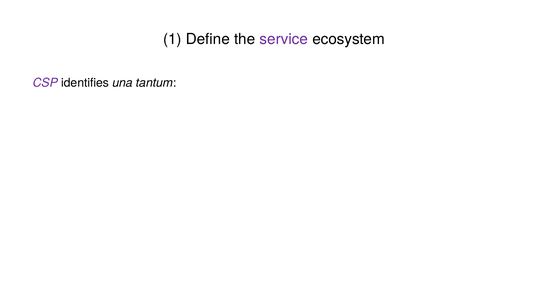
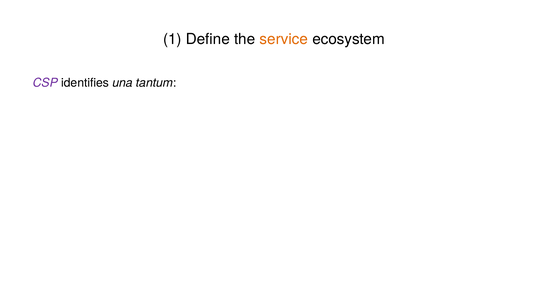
service colour: purple -> orange (284, 39)
